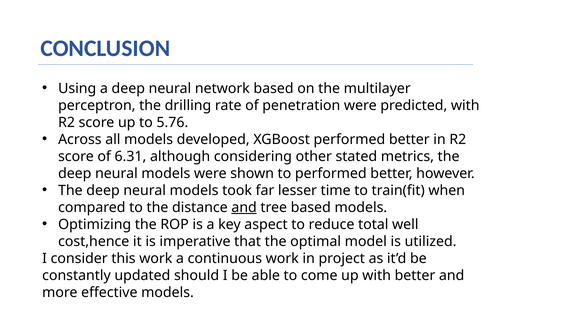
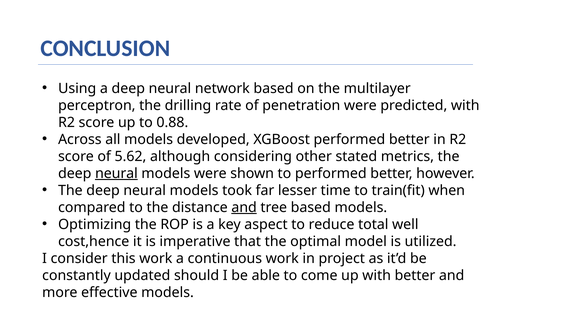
5.76: 5.76 -> 0.88 (172, 122)
6.31: 6.31 -> 5.62 (130, 156)
neural underline: none -> present (116, 173)
